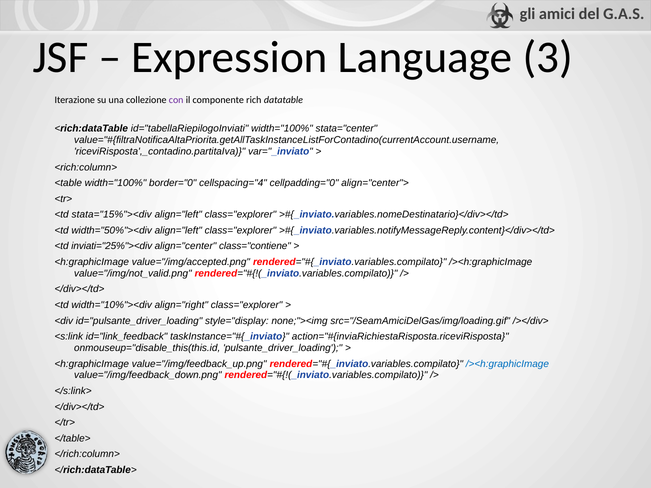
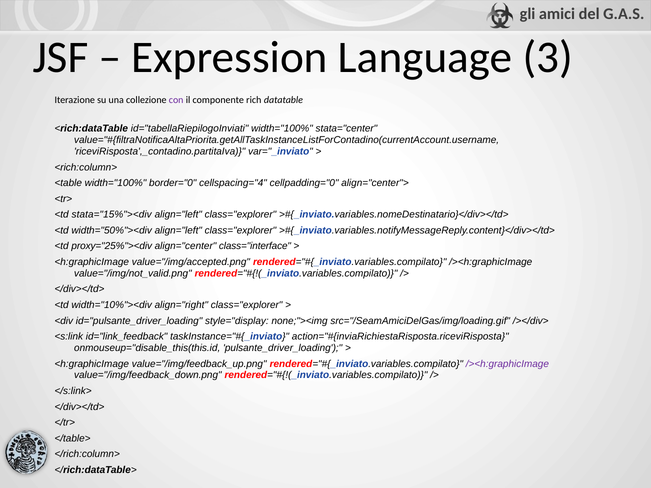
inviati="25%"><div: inviati="25%"><div -> proxy="25%"><div (112, 246)
class="contiene: class="contiene -> class="interface (255, 246)
/><h:graphicImage colour: blue -> purple (507, 364)
